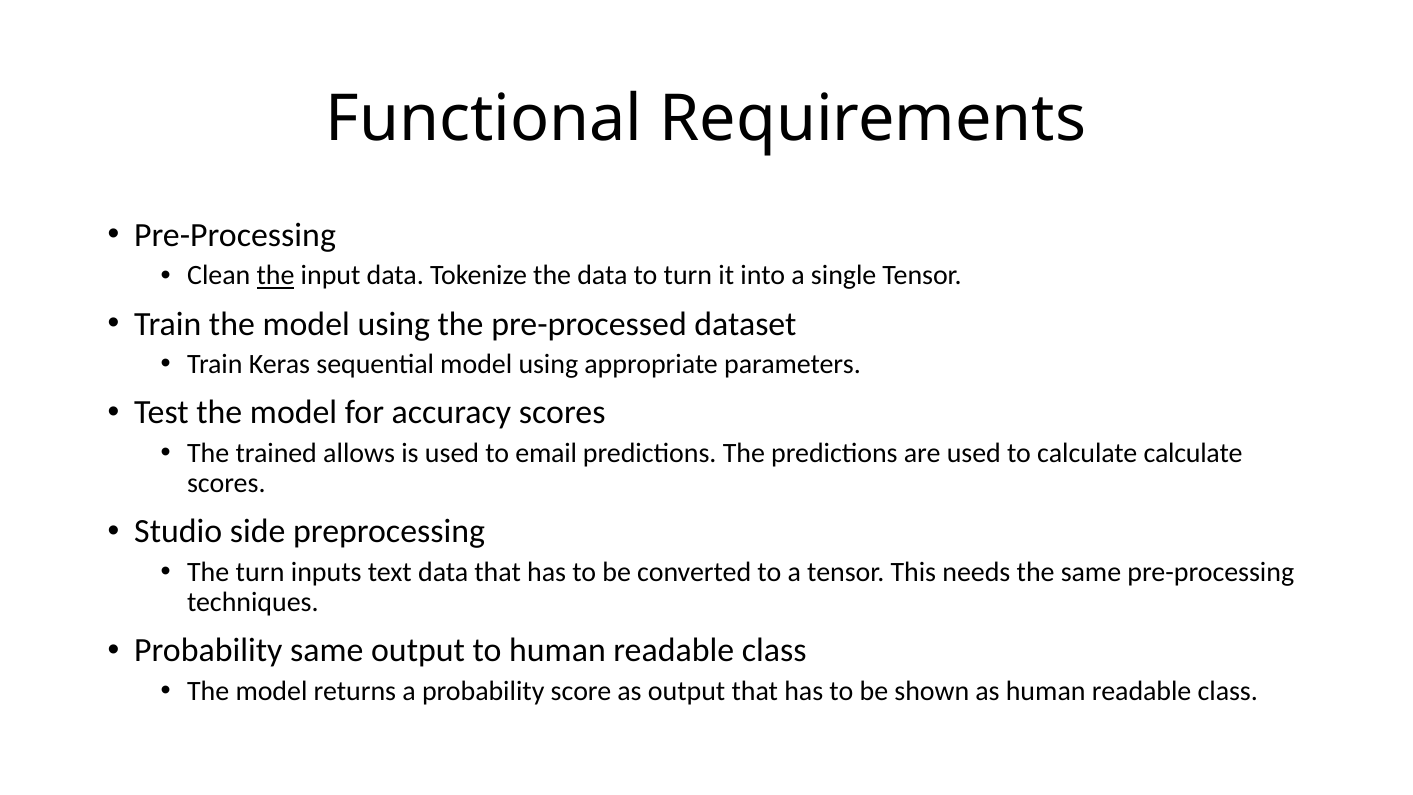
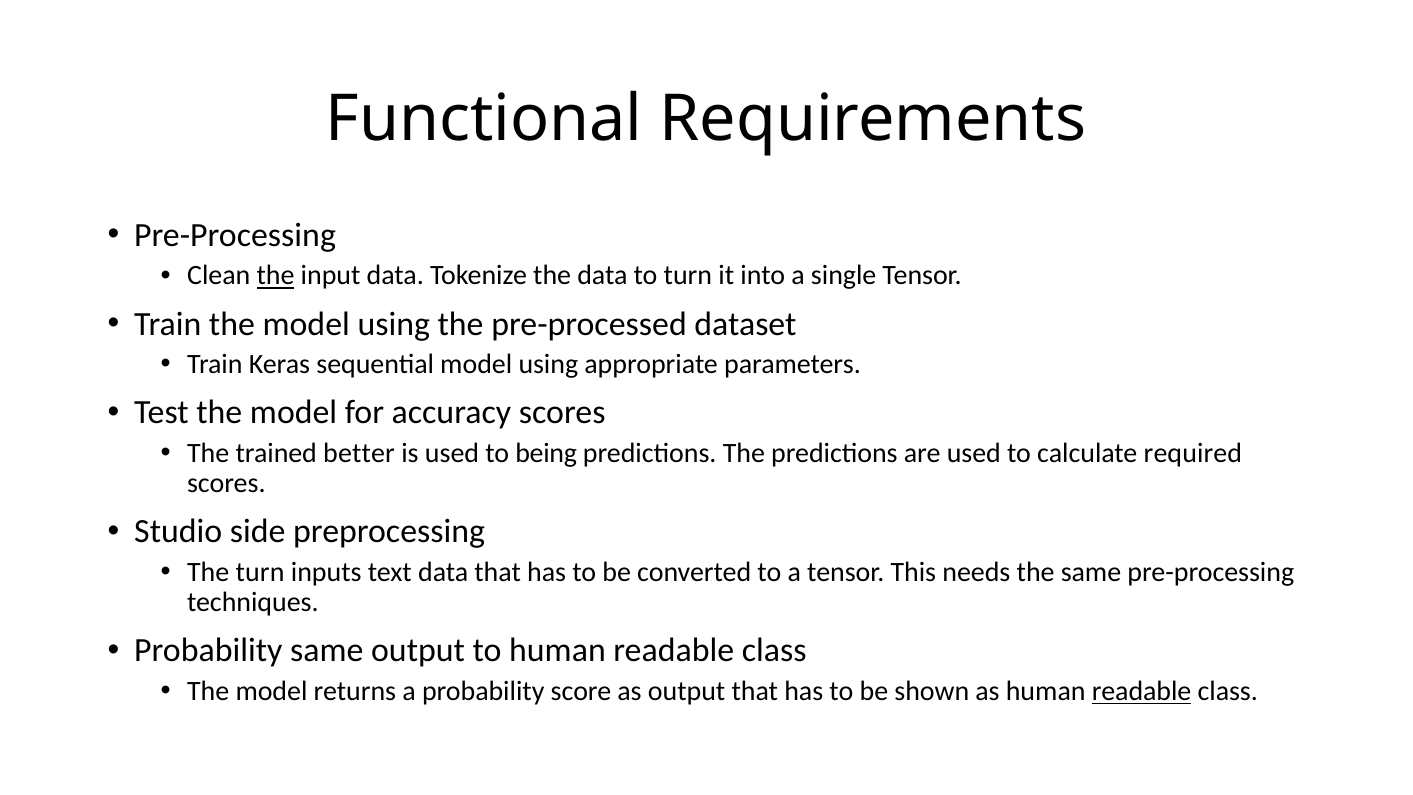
allows: allows -> better (359, 453)
email: email -> being (546, 453)
calculate calculate: calculate -> required (1193, 453)
readable underline: none -> present (1142, 691)
